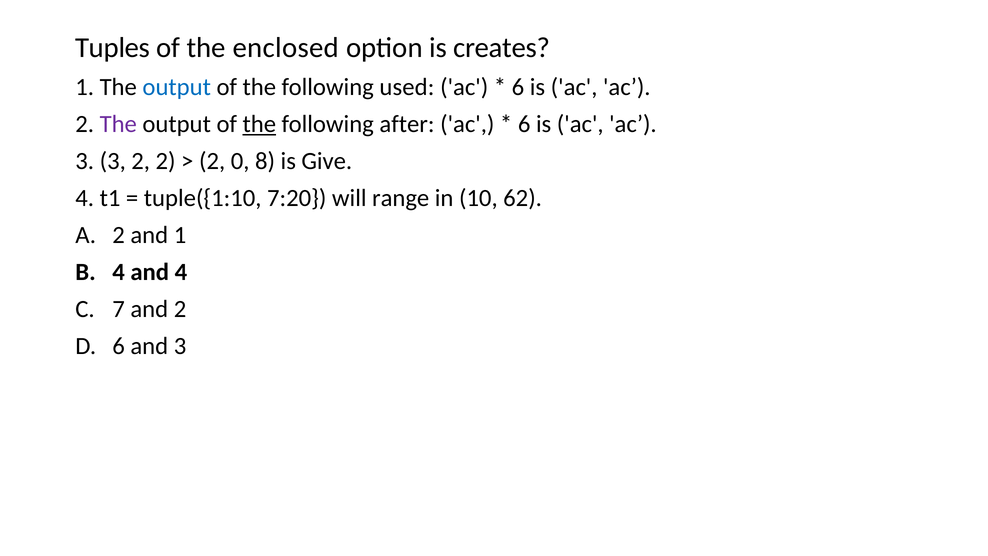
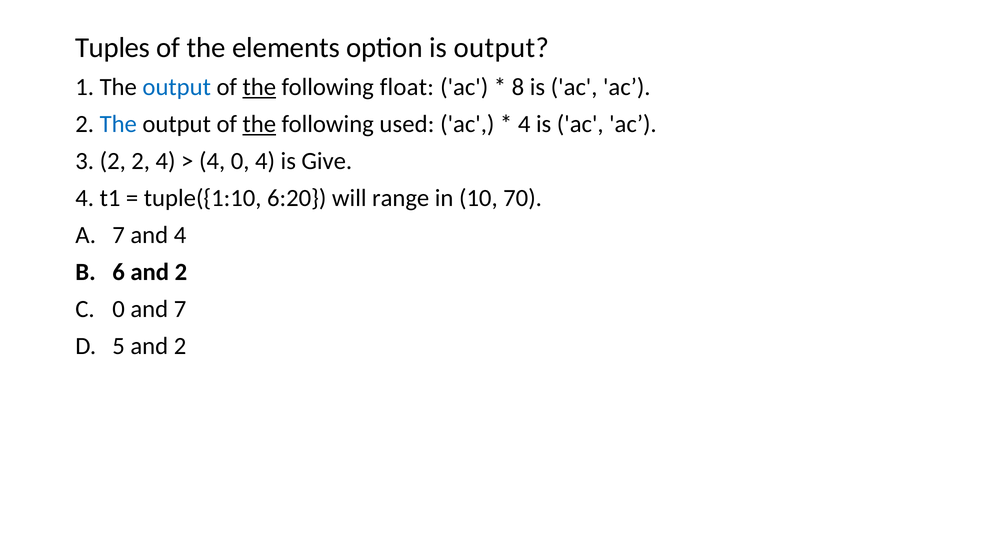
enclosed: enclosed -> elements (286, 48)
is creates: creates -> output (501, 48)
the underline: none -> present (259, 87)
used: used -> float (407, 87)
6: 6 -> 8 (518, 87)
The colour: purple -> blue (118, 124)
after: after -> used (407, 124)
6: 6 -> 4 (524, 124)
3 3: 3 -> 2 (113, 161)
2 2: 2 -> 4 (166, 161)
2: 2 -> 4 (212, 161)
0 8: 8 -> 4 (265, 161)
7:20: 7:20 -> 6:20 (297, 198)
62: 62 -> 70 (523, 198)
2: 2 -> 7 (119, 235)
and 1: 1 -> 4 (180, 235)
4: 4 -> 6 (119, 272)
4: 4 -> 2 (181, 272)
7: 7 -> 0 (119, 309)
and 2: 2 -> 7 (180, 309)
6: 6 -> 5 (119, 346)
3: 3 -> 2 (180, 346)
